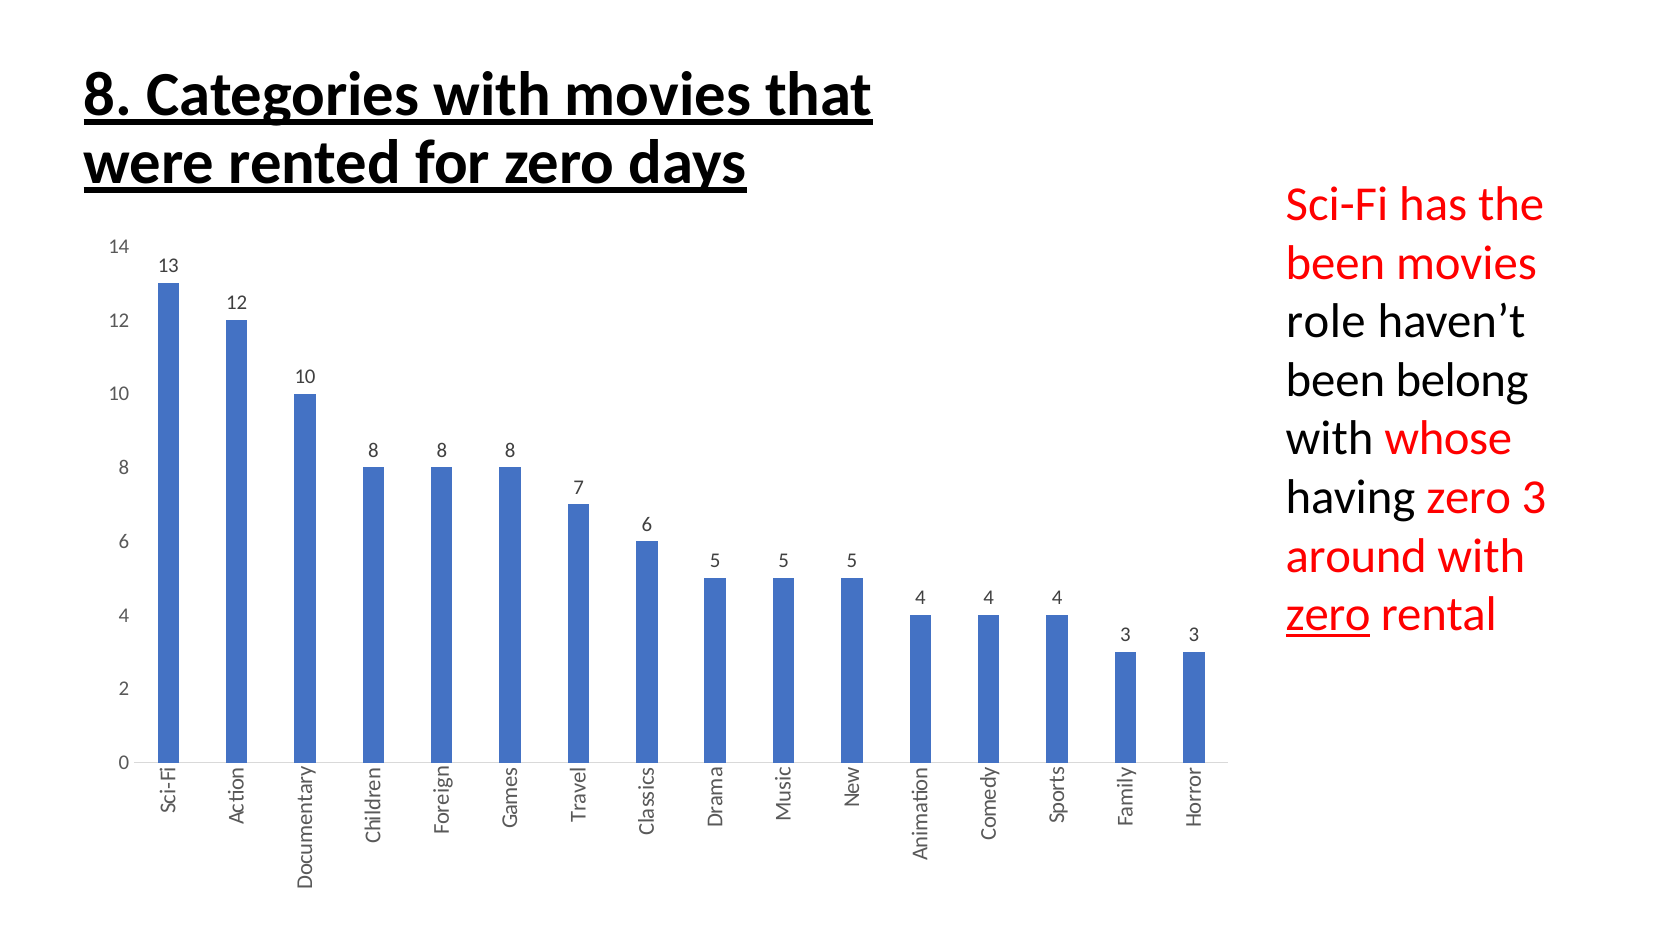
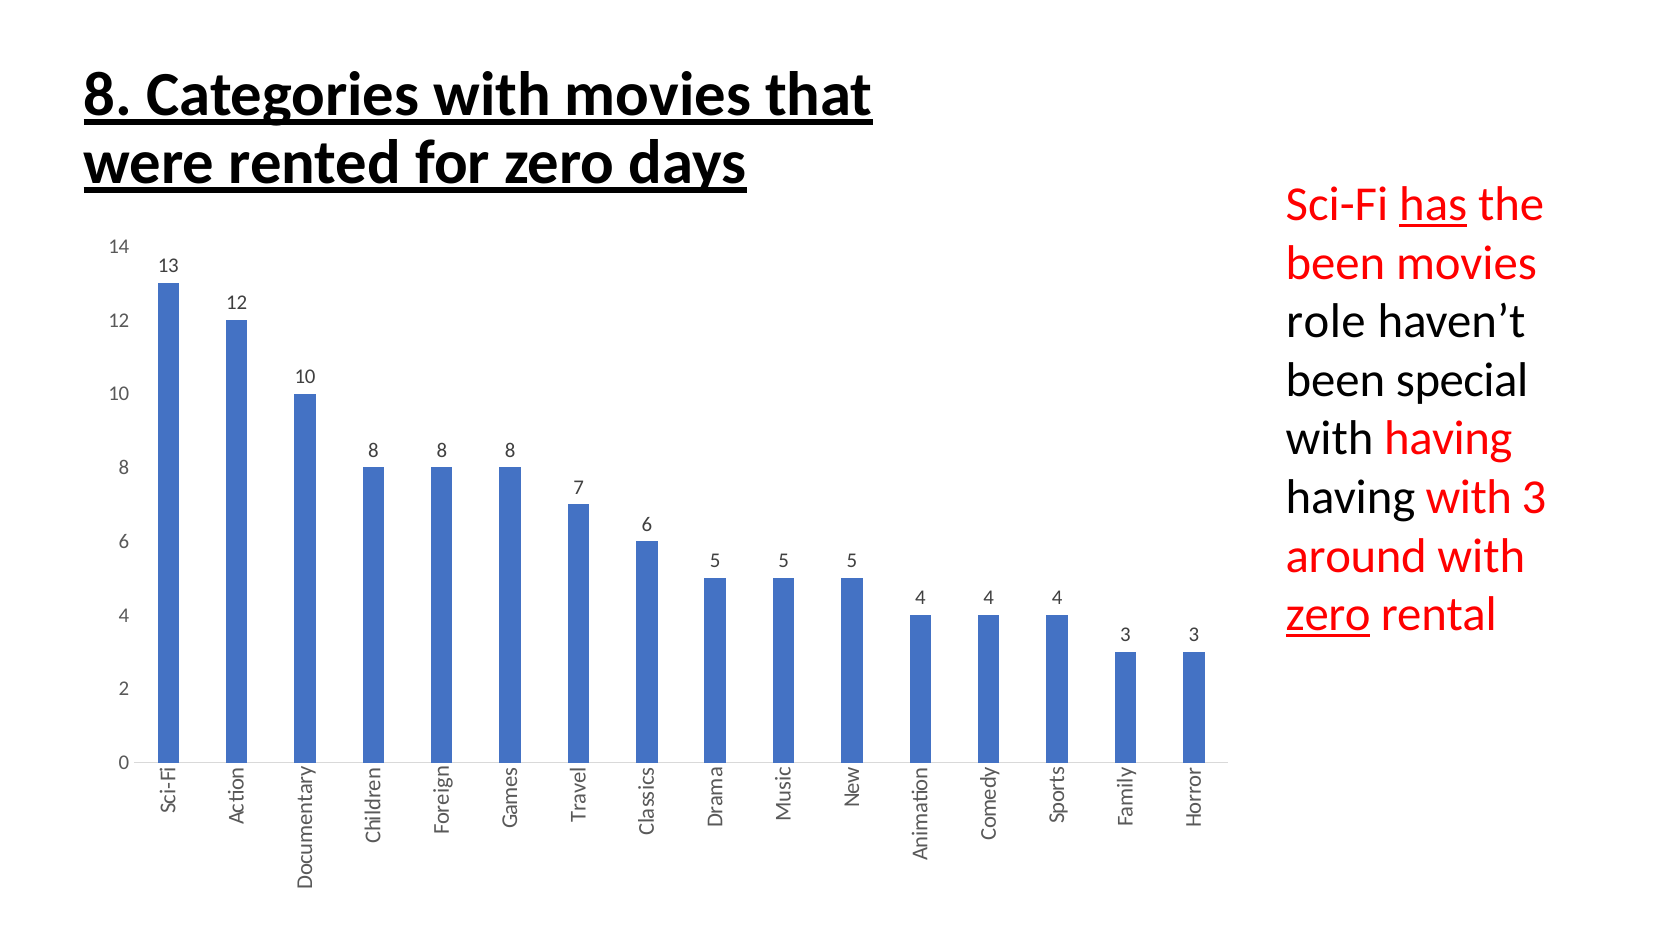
has underline: none -> present (1433, 204)
belong: belong -> special (1462, 380)
with whose: whose -> having (1448, 439)
having zero: zero -> with (1469, 497)
